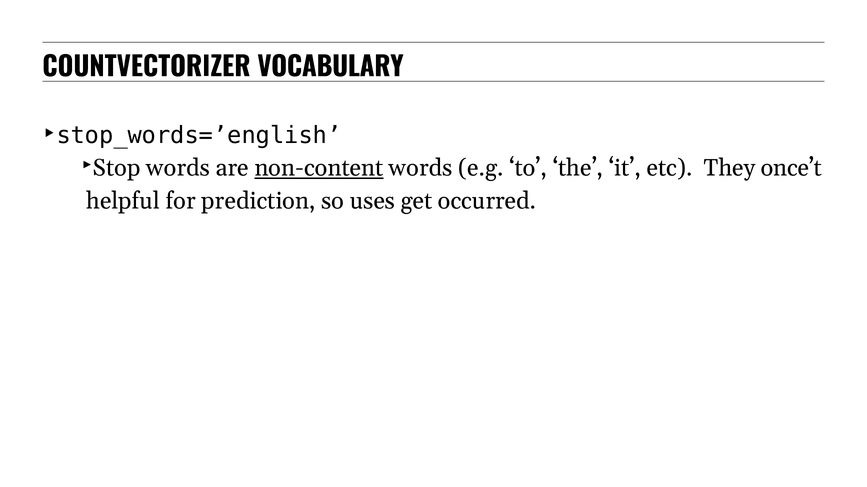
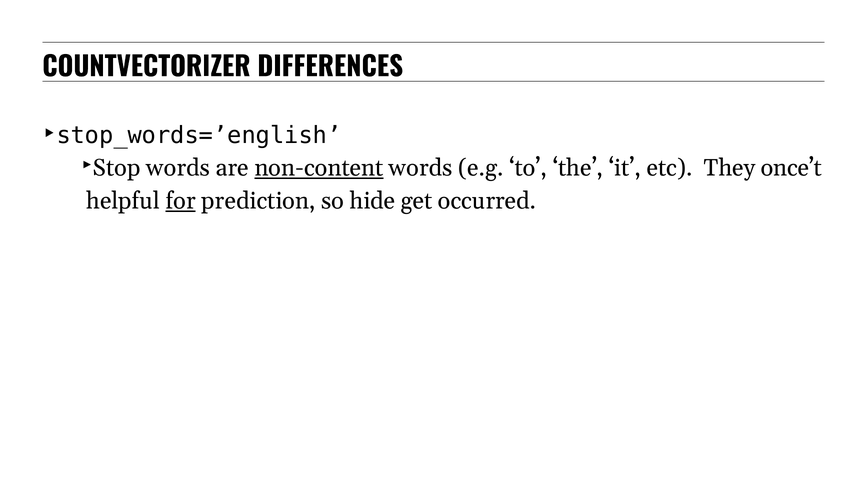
VOCABULARY: VOCABULARY -> DIFFERENCES (330, 67)
for underline: none -> present (181, 201)
uses: uses -> hide (373, 201)
